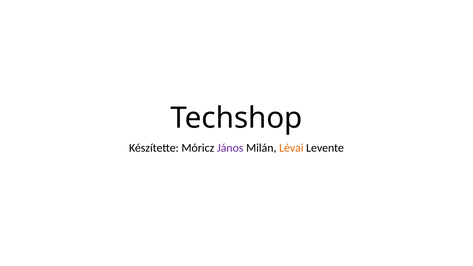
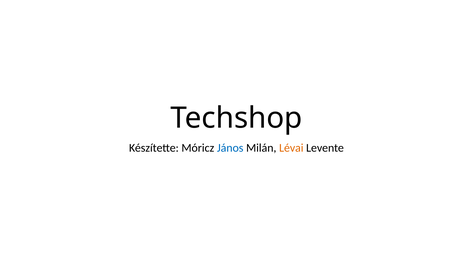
János colour: purple -> blue (230, 148)
